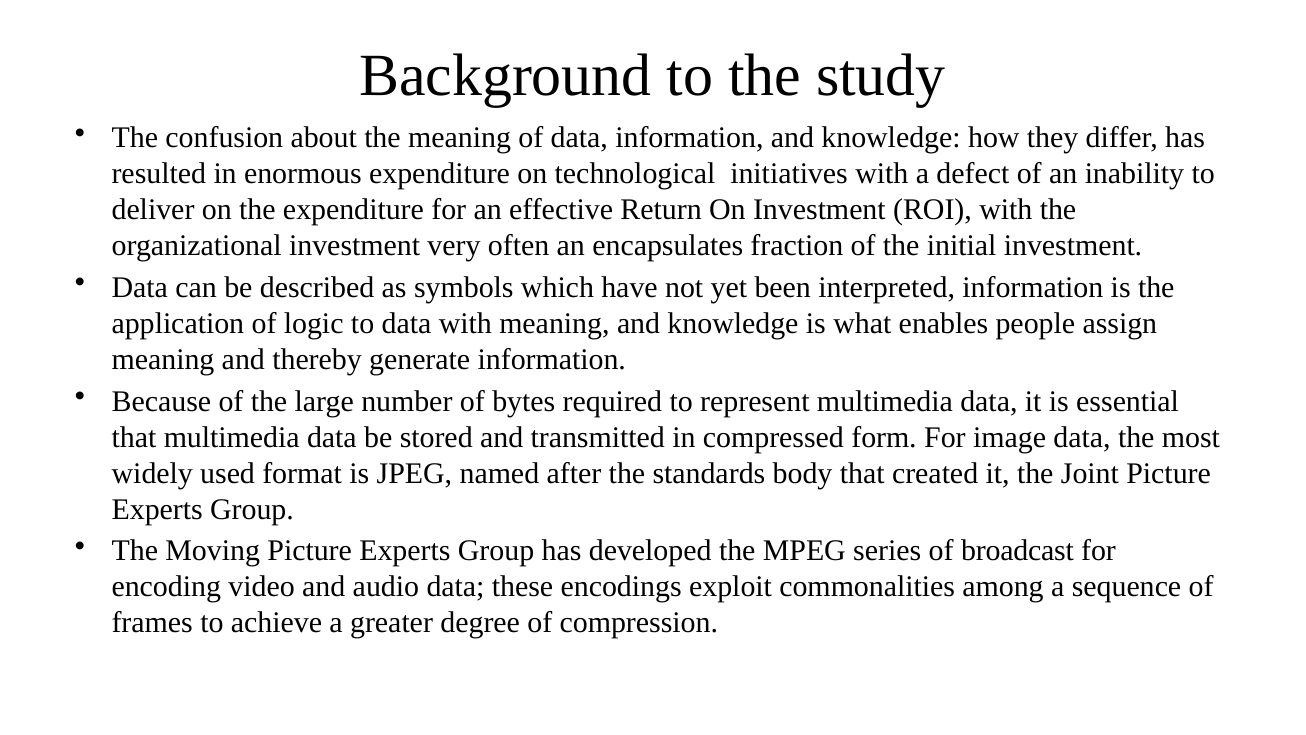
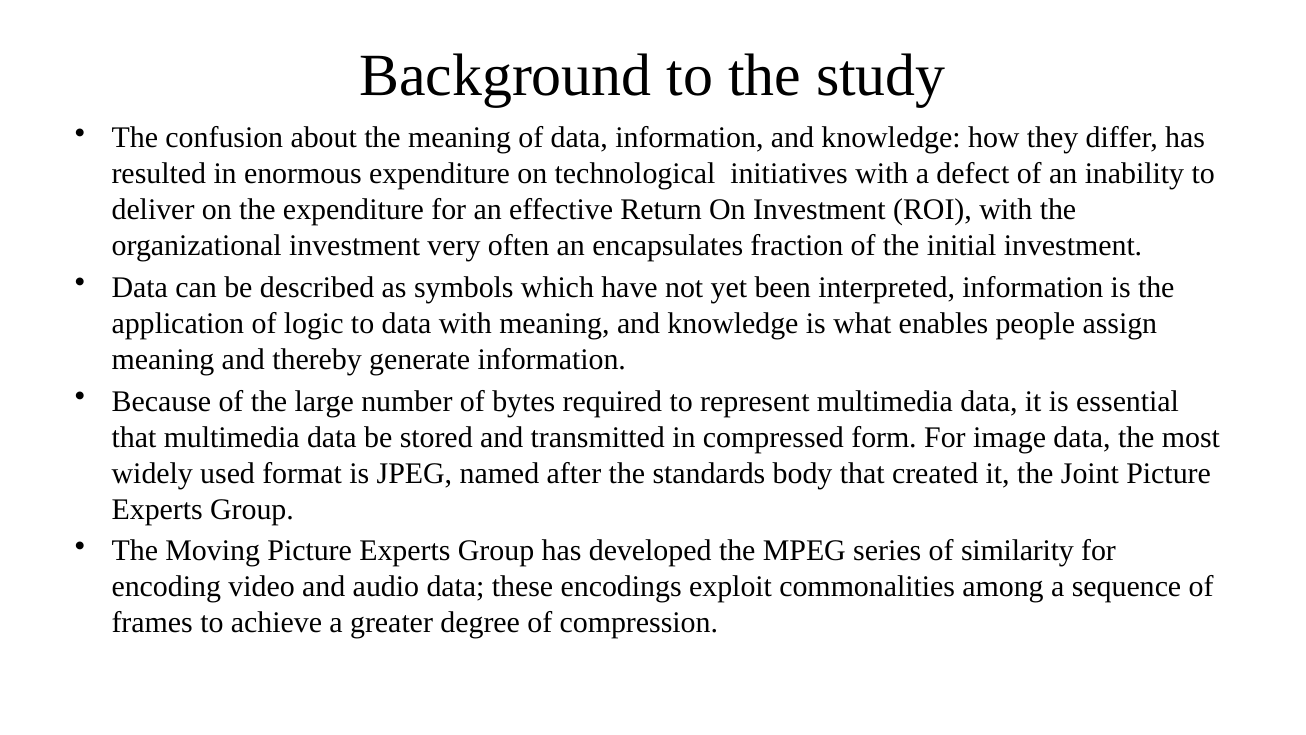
broadcast: broadcast -> similarity (1017, 551)
